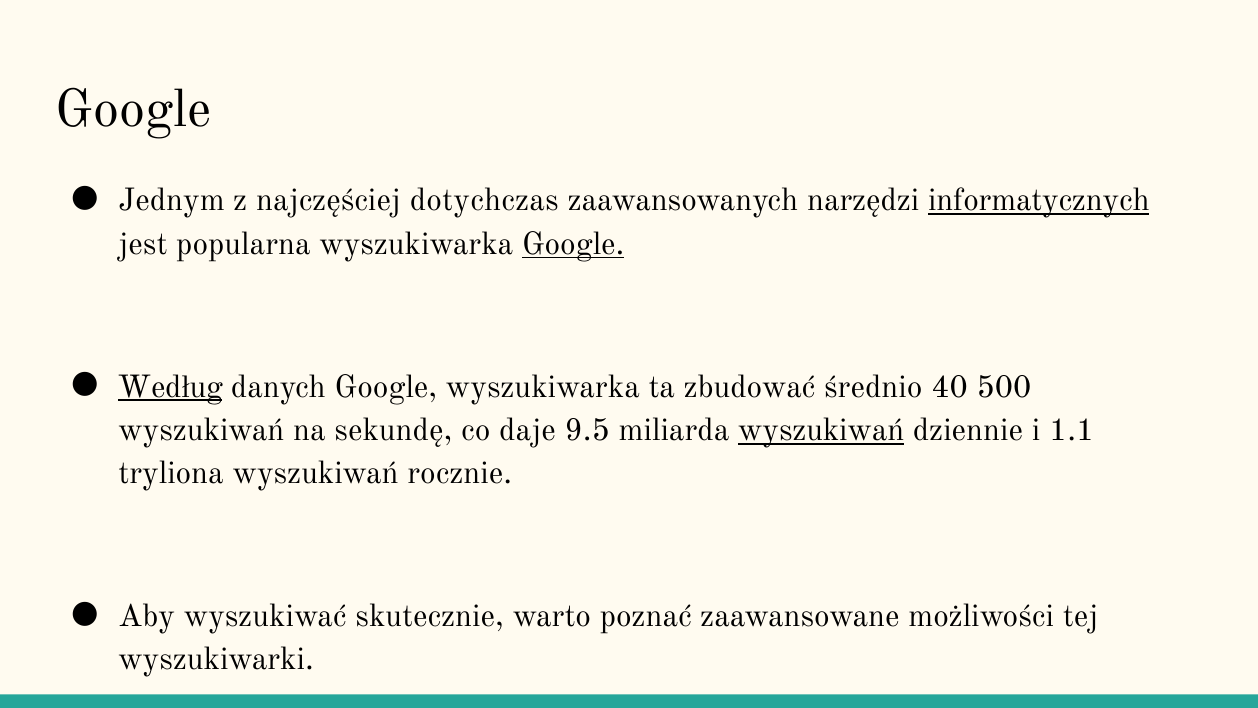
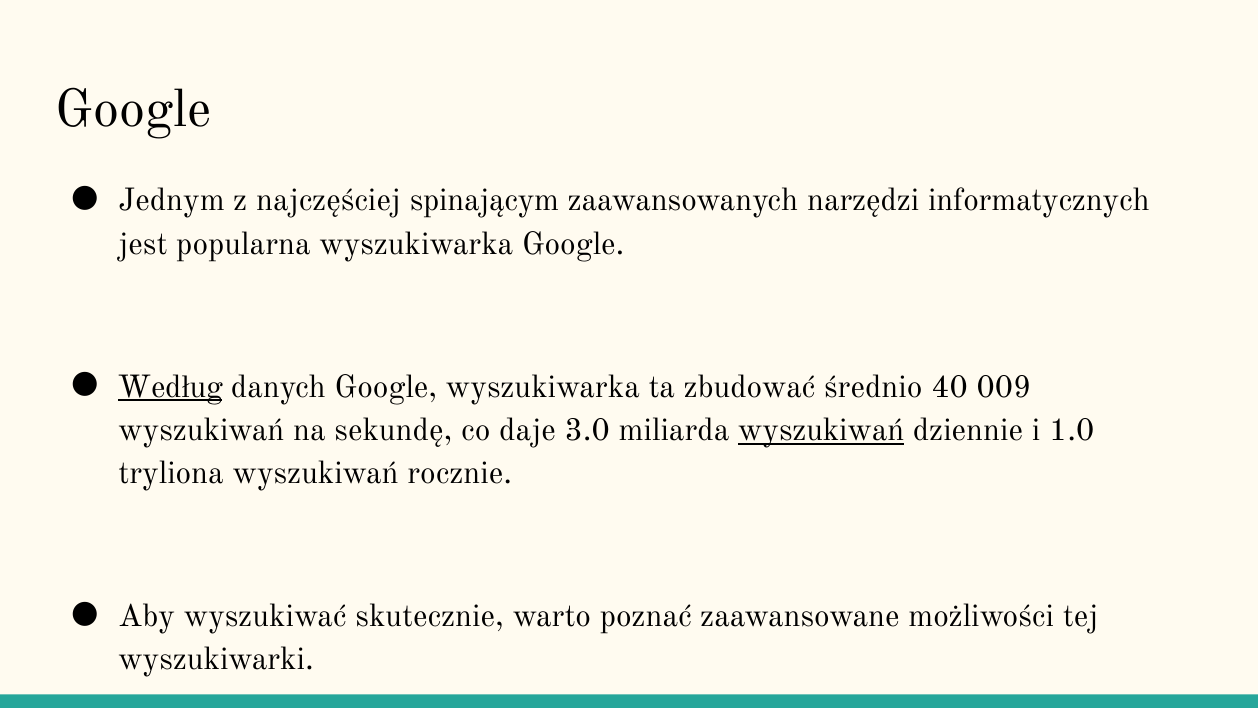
dotychczas: dotychczas -> spinającym (485, 200)
informatycznych underline: present -> none (1039, 200)
Google underline: present -> none (573, 244)
500: 500 -> 009 (1004, 386)
9.5: 9.5 -> 3.0 (587, 430)
1.1: 1.1 -> 1.0 (1072, 430)
